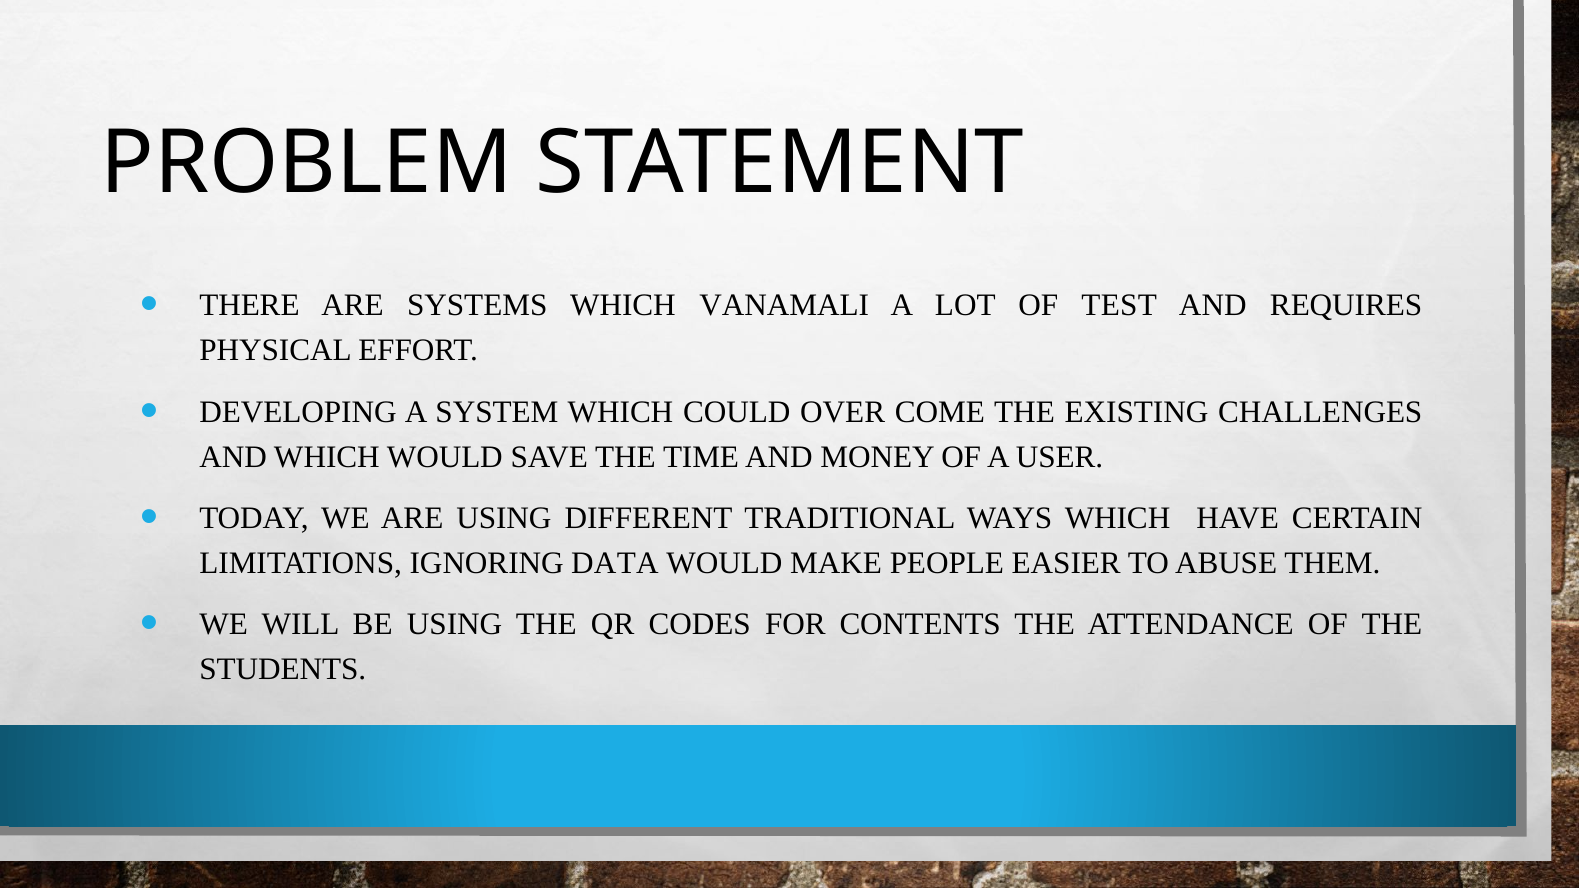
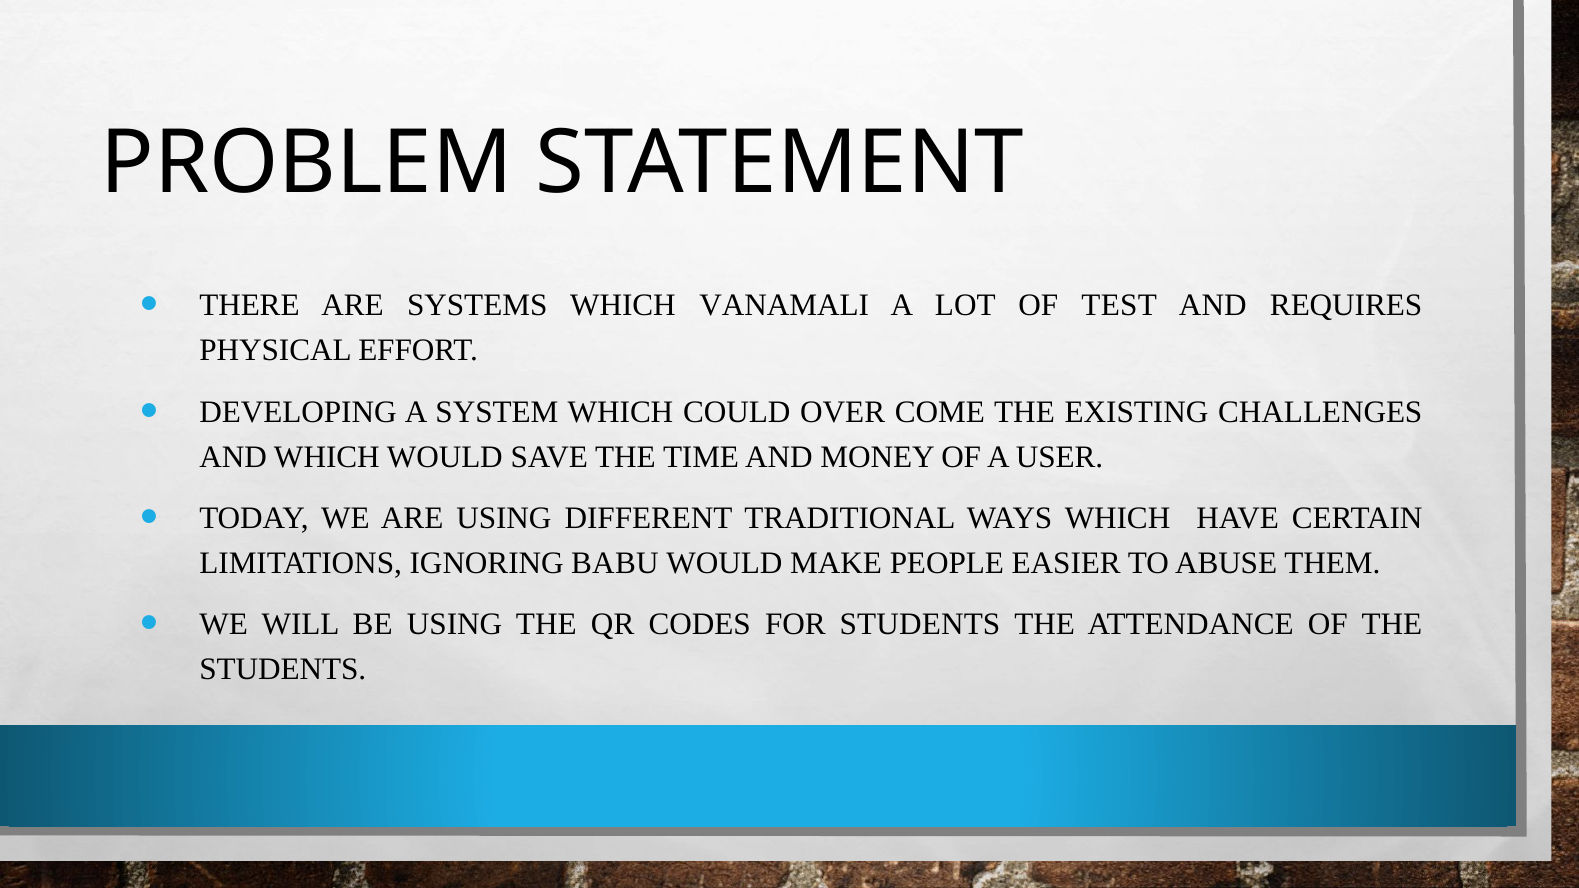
DATA: DATA -> BABU (615, 563)
FOR CONTENTS: CONTENTS -> STUDENTS (920, 625)
